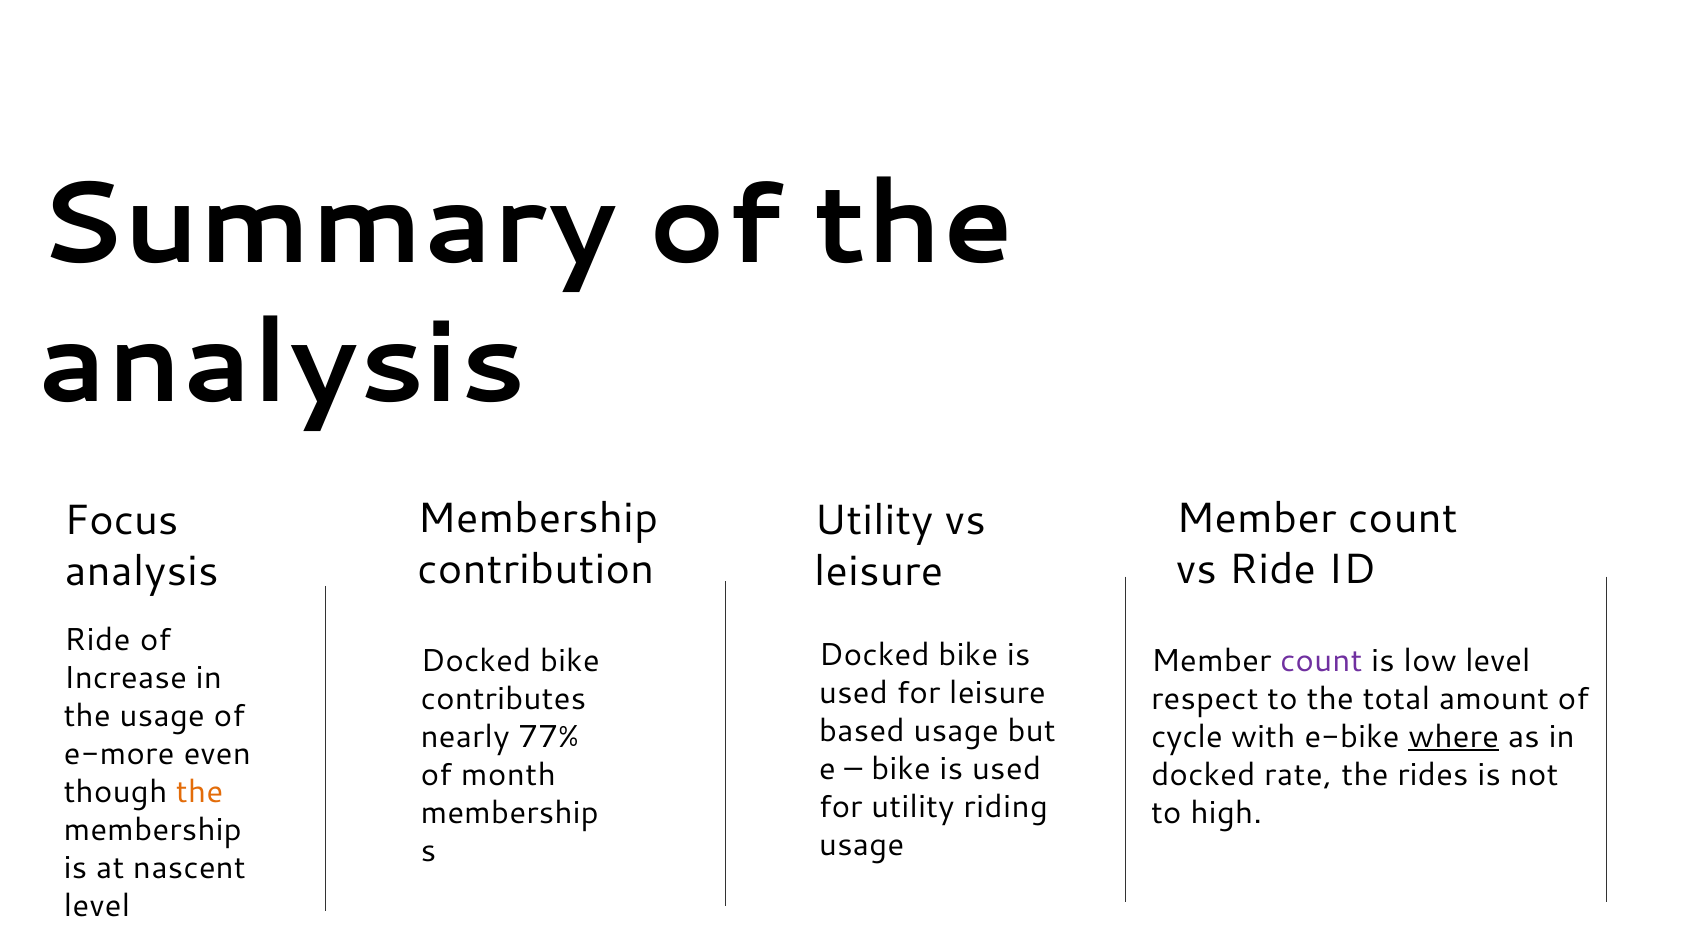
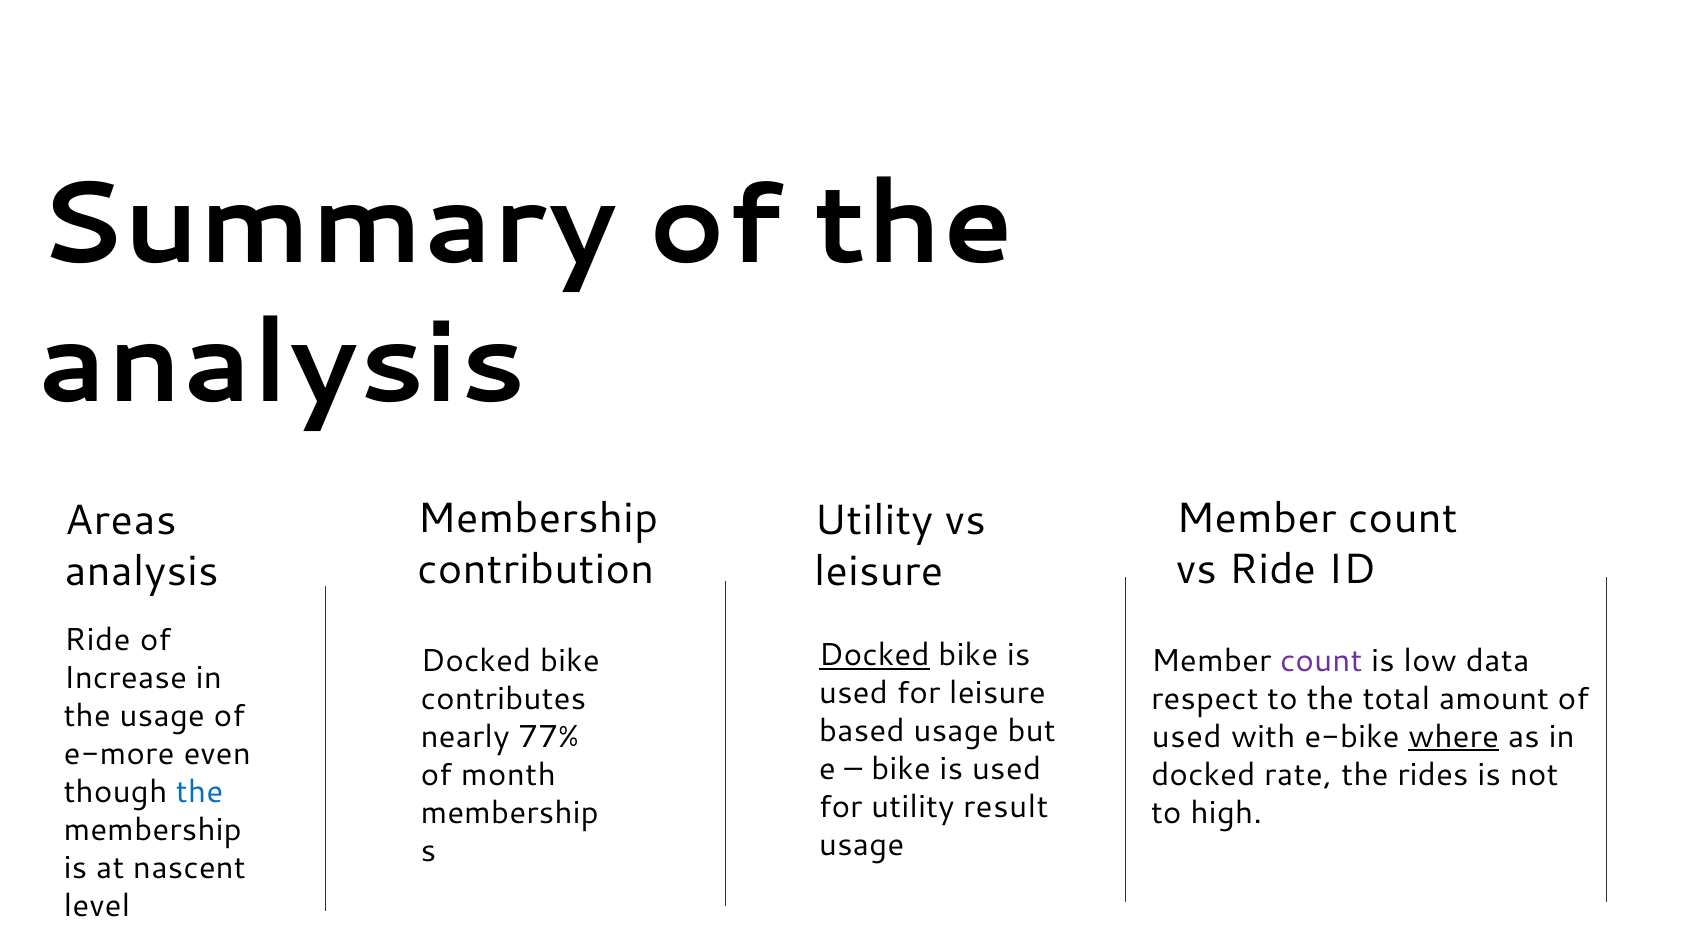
Focus: Focus -> Areas (121, 521)
Docked underline: none -> present (874, 655)
low level: level -> data (1498, 661)
cycle: cycle -> used (1187, 737)
the colour: orange -> blue (200, 792)
riding: riding -> result (1006, 807)
